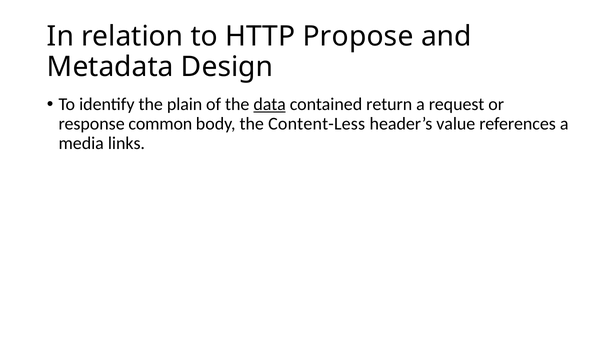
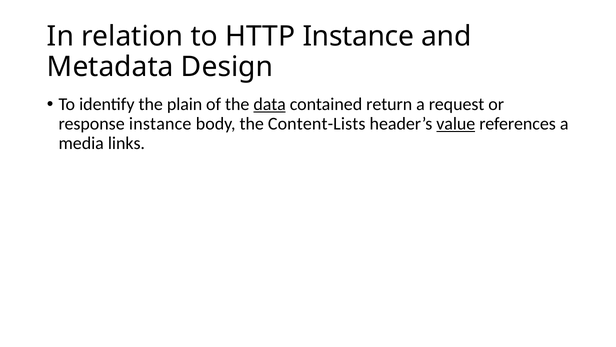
HTTP Propose: Propose -> Instance (358, 37)
response common: common -> instance (160, 124)
Content-Less: Content-Less -> Content-Lists (317, 124)
value underline: none -> present (456, 124)
